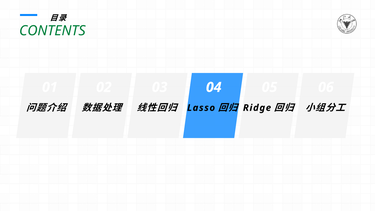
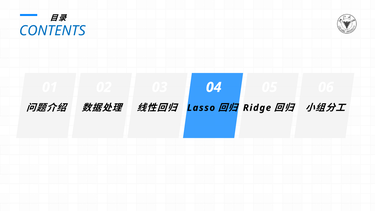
CONTENTS colour: green -> blue (52, 31)
